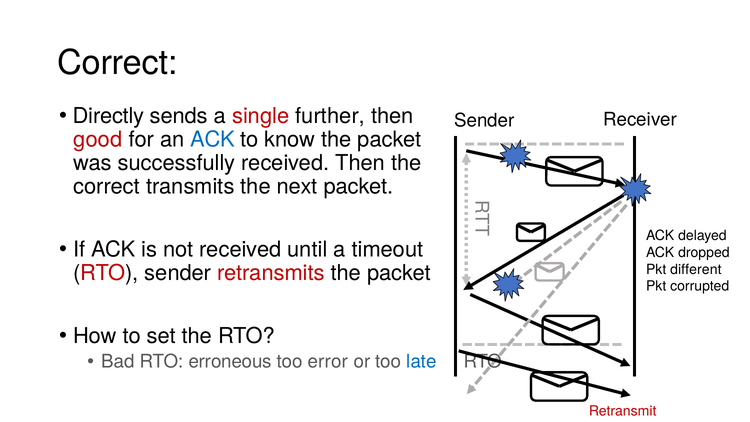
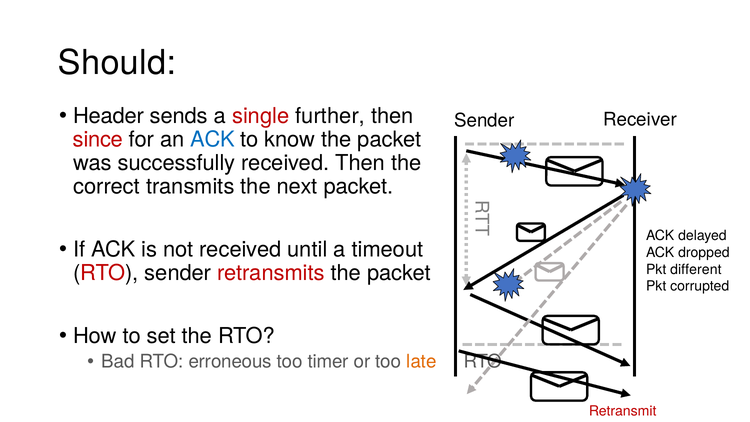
Correct: Correct -> Should (117, 63)
Directly: Directly -> Header (109, 116)
good: good -> since (98, 139)
error: error -> timer (328, 362)
late colour: blue -> orange (422, 362)
